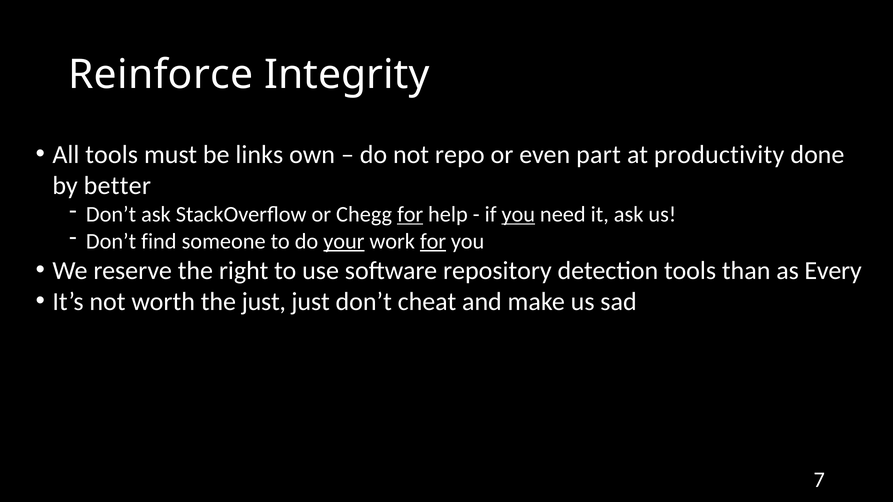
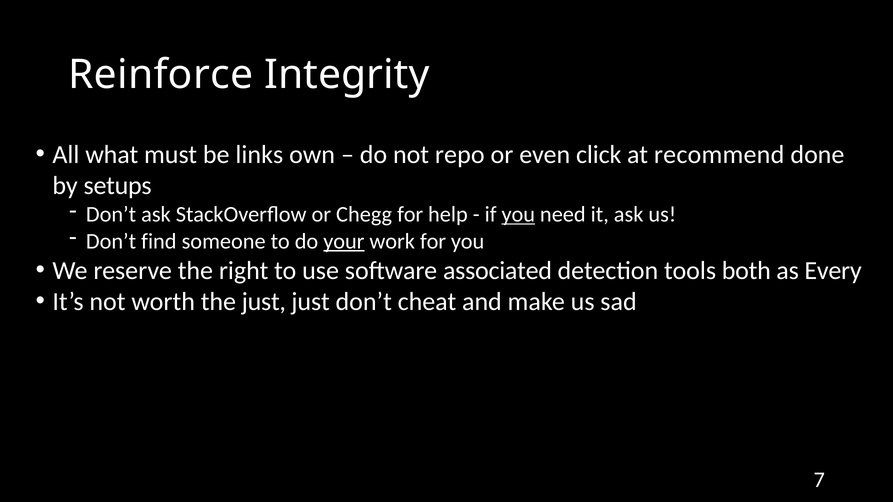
All tools: tools -> what (112, 155)
part: part -> click (599, 155)
productivity: productivity -> recommend (719, 155)
better: better -> setups (118, 186)
for underline: present -> none (410, 215)
for underline: present -> none (433, 241)
repository: repository -> associated (498, 271)
than: than -> both (746, 271)
